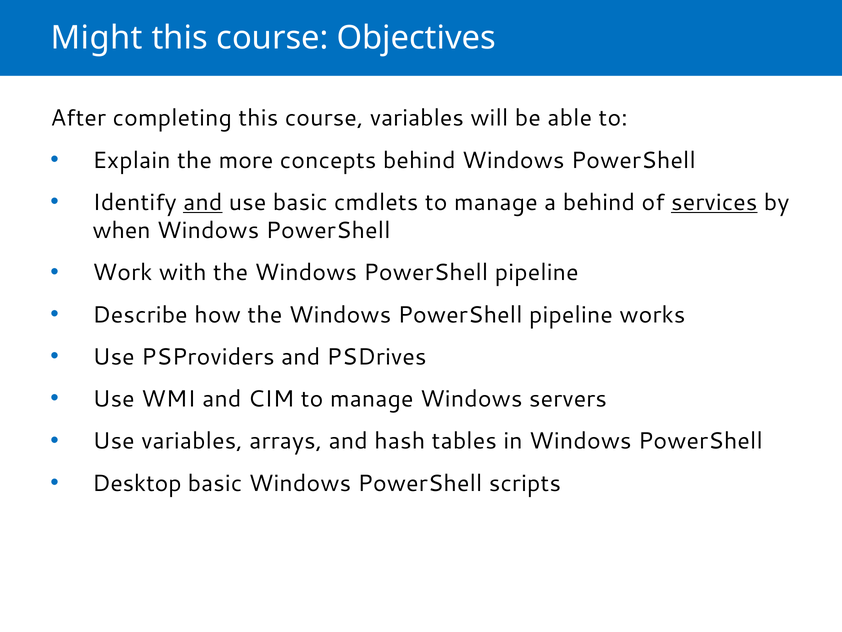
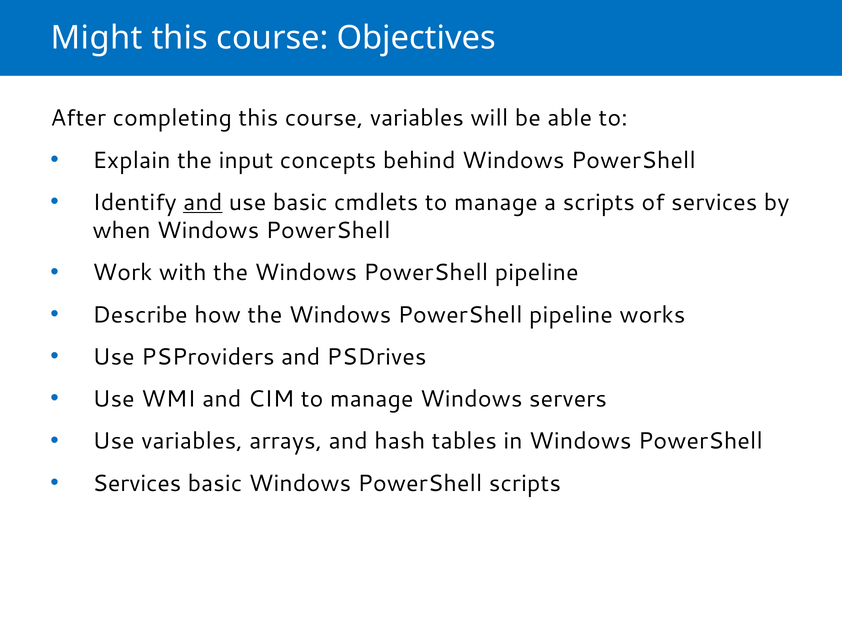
more: more -> input (246, 160)
a behind: behind -> scripts (599, 202)
services underline: present -> none (714, 202)
Desktop: Desktop -> Services (137, 483)
